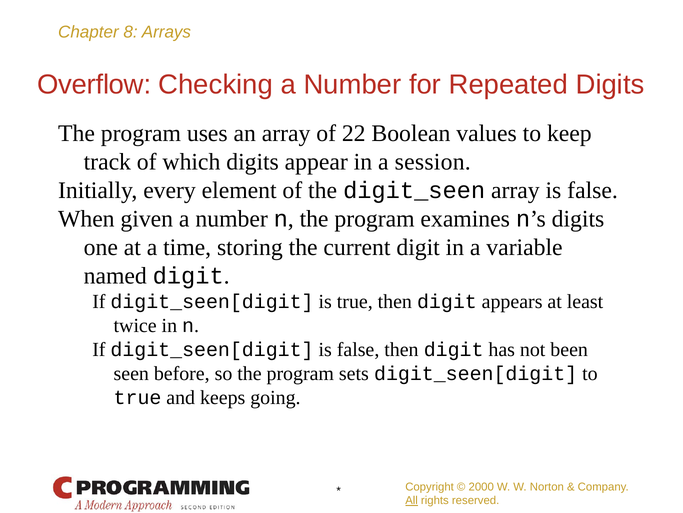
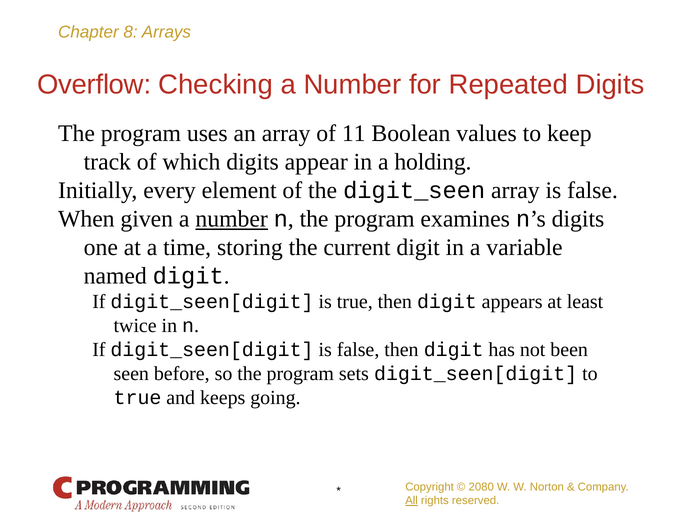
22: 22 -> 11 (354, 133)
session: session -> holding (433, 162)
number underline: none -> present (232, 219)
2000: 2000 -> 2080 (481, 486)
